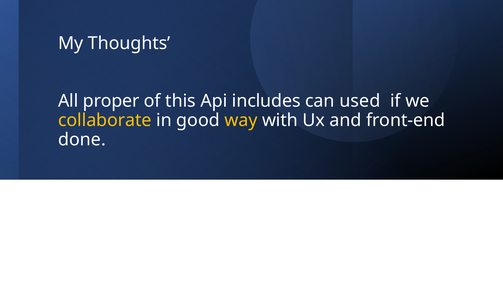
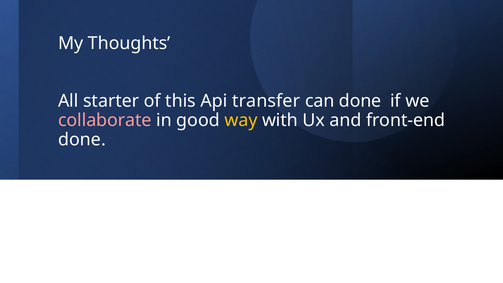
proper: proper -> starter (111, 101)
includes: includes -> transfer (266, 101)
can used: used -> done (360, 101)
collaborate colour: yellow -> pink (105, 120)
